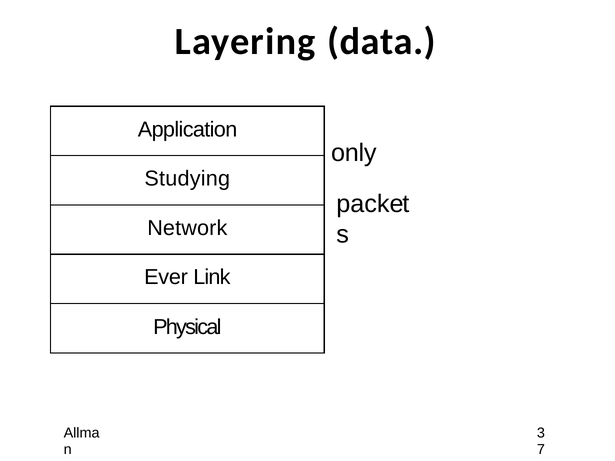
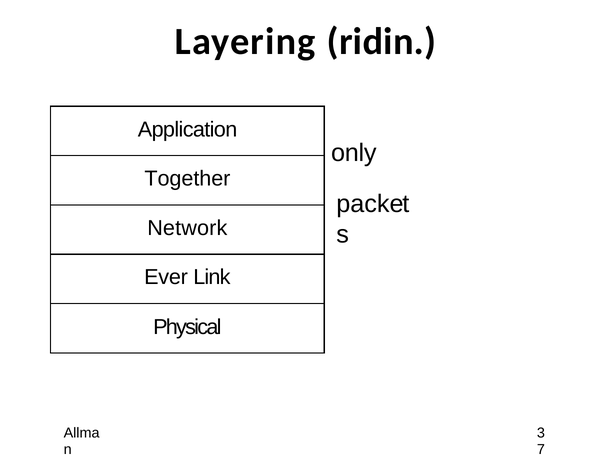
data: data -> ridin (382, 41)
Studying: Studying -> Together (187, 179)
